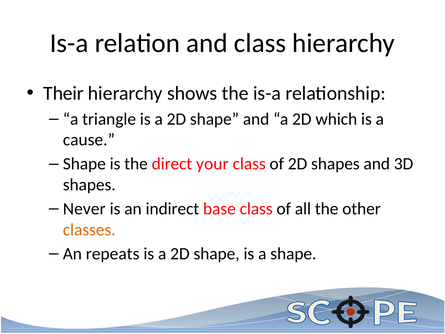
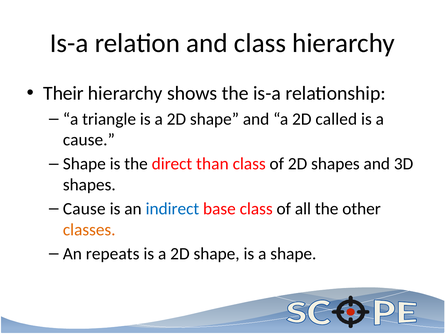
which: which -> called (336, 119)
your: your -> than (212, 164)
Never: Never -> Cause (84, 209)
indirect colour: black -> blue (172, 209)
